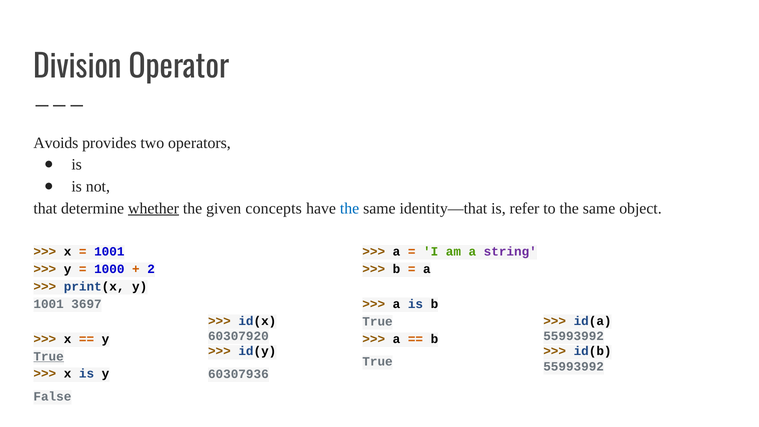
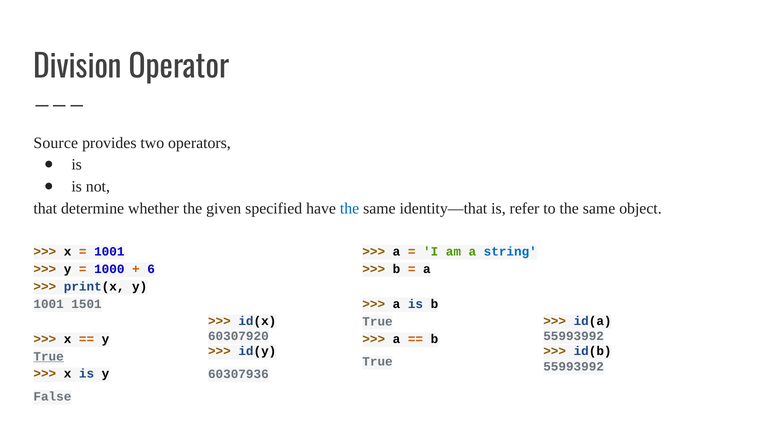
Avoids: Avoids -> Source (56, 143)
whether underline: present -> none (154, 208)
concepts: concepts -> specified (274, 208)
string colour: purple -> blue (510, 252)
2: 2 -> 6 (151, 269)
3697: 3697 -> 1501 (87, 304)
